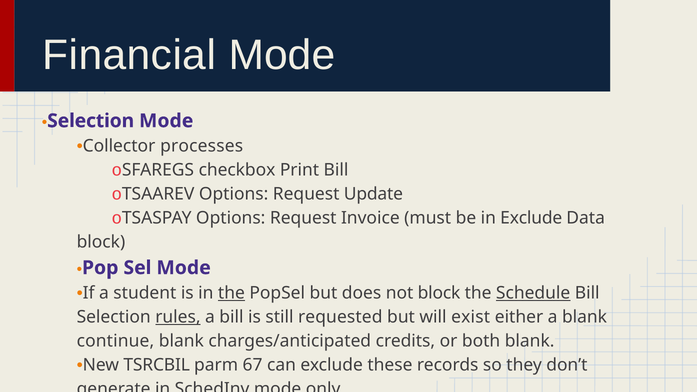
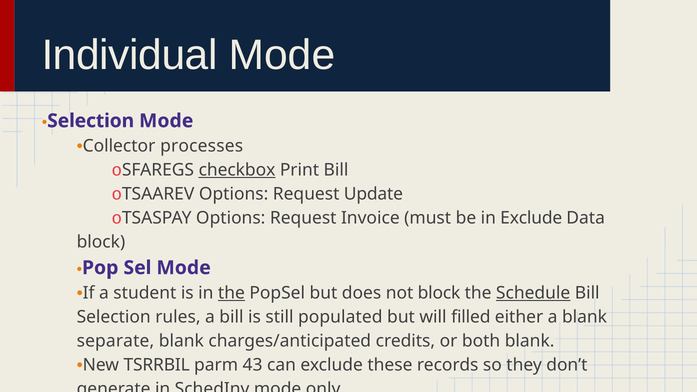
Financial: Financial -> Individual (130, 55)
checkbox underline: none -> present (237, 170)
rules underline: present -> none (178, 317)
requested: requested -> populated (340, 317)
exist: exist -> filled (471, 317)
continue: continue -> separate (115, 341)
TSRCBIL: TSRCBIL -> TSRRBIL (157, 365)
67: 67 -> 43 (253, 365)
